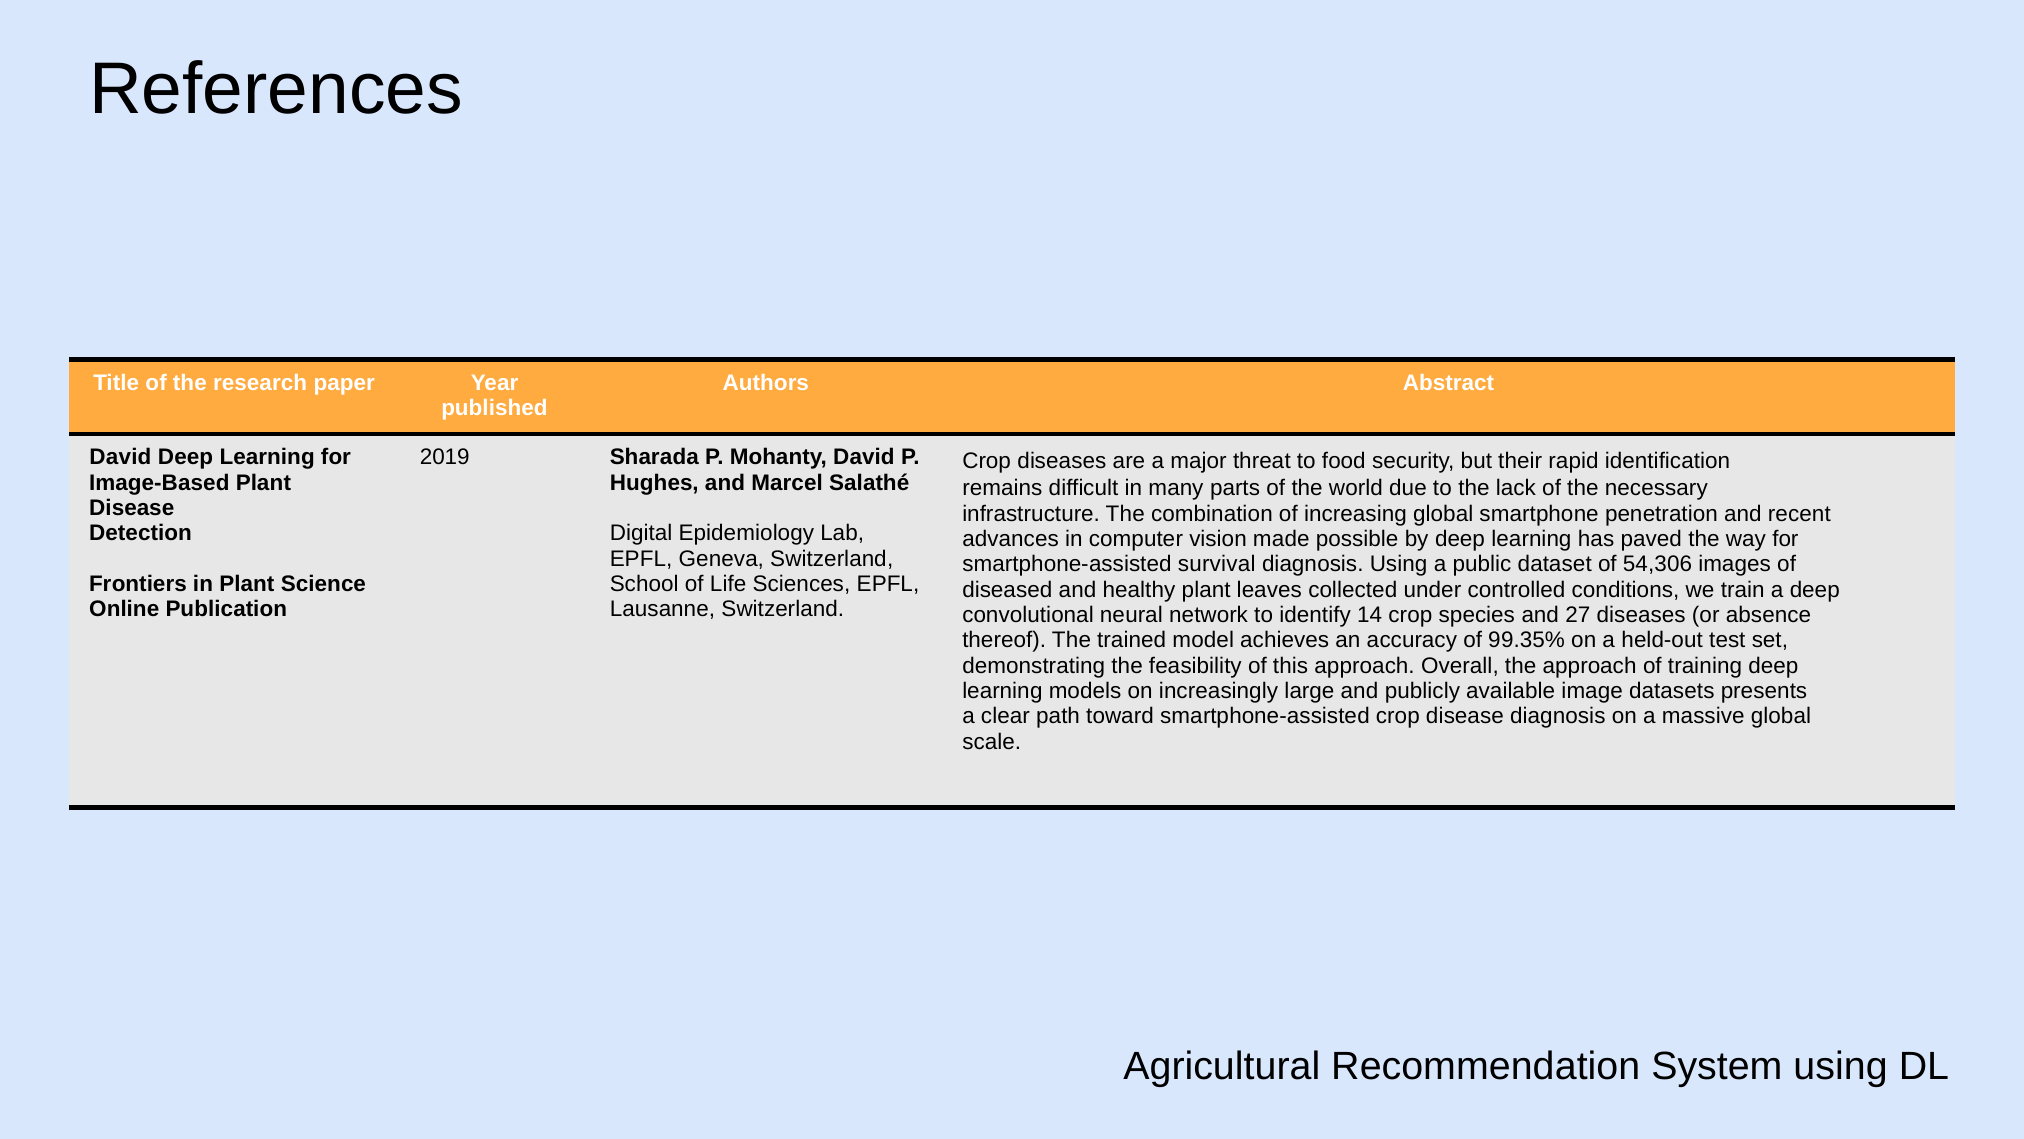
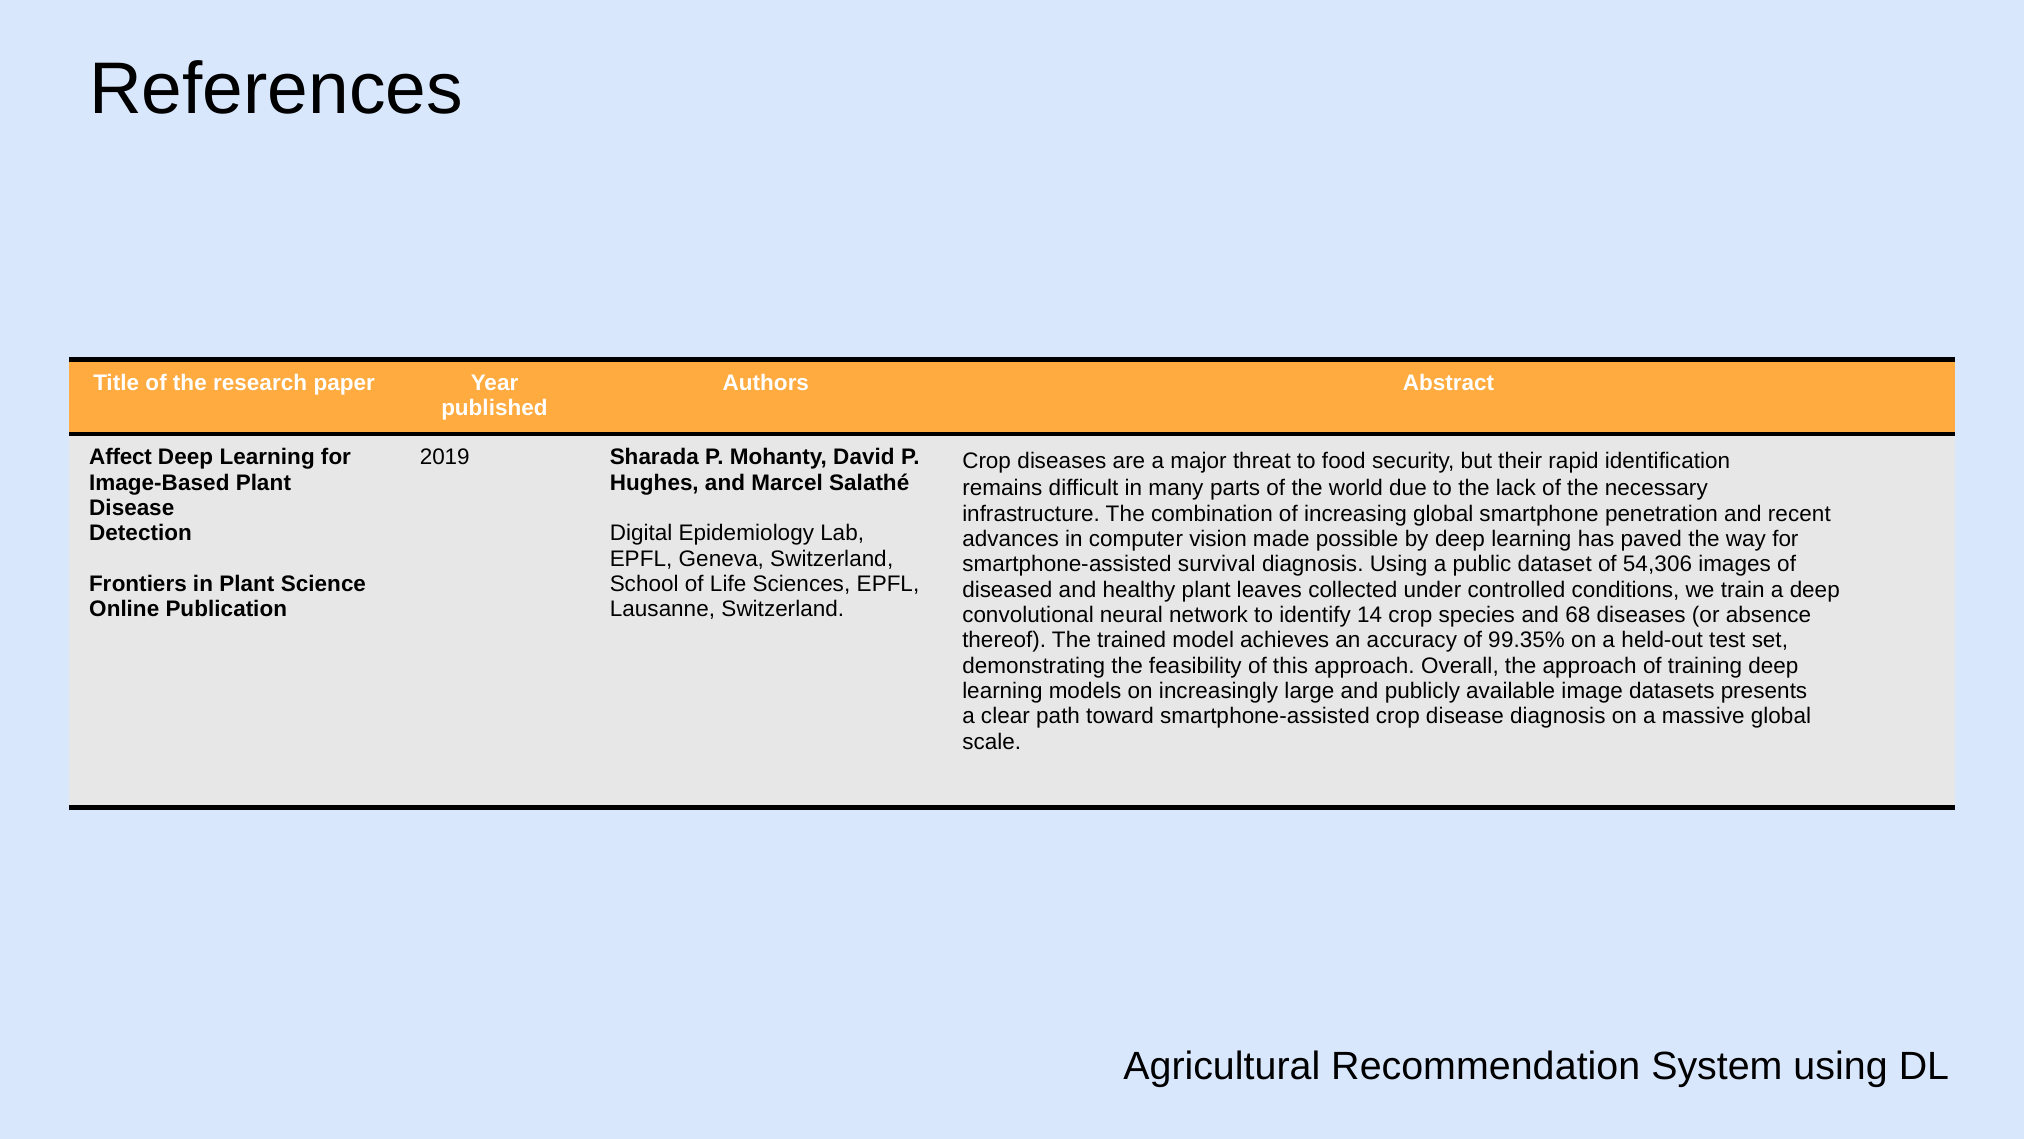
David: David -> Affect (121, 457)
27: 27 -> 68 (1578, 615)
